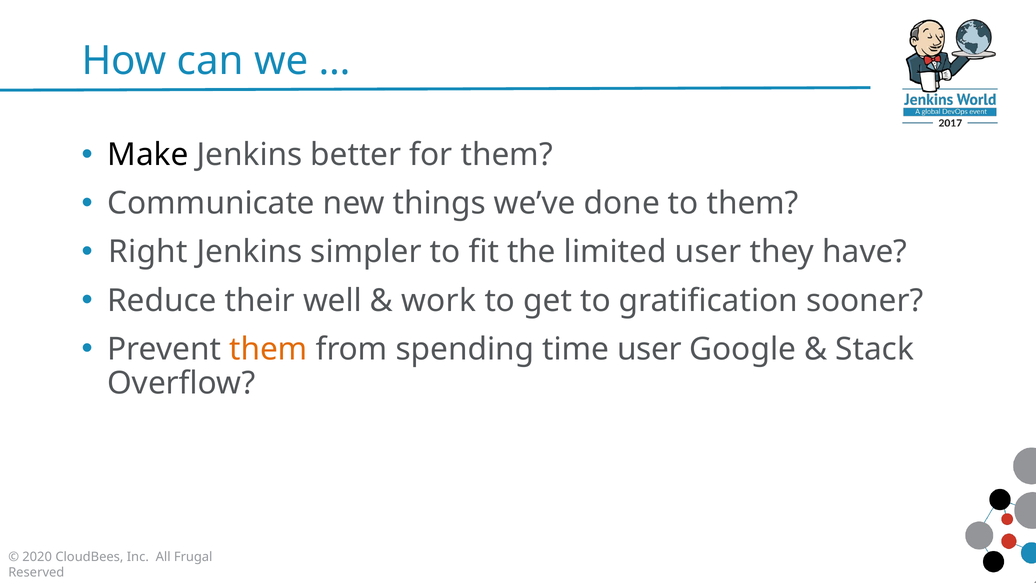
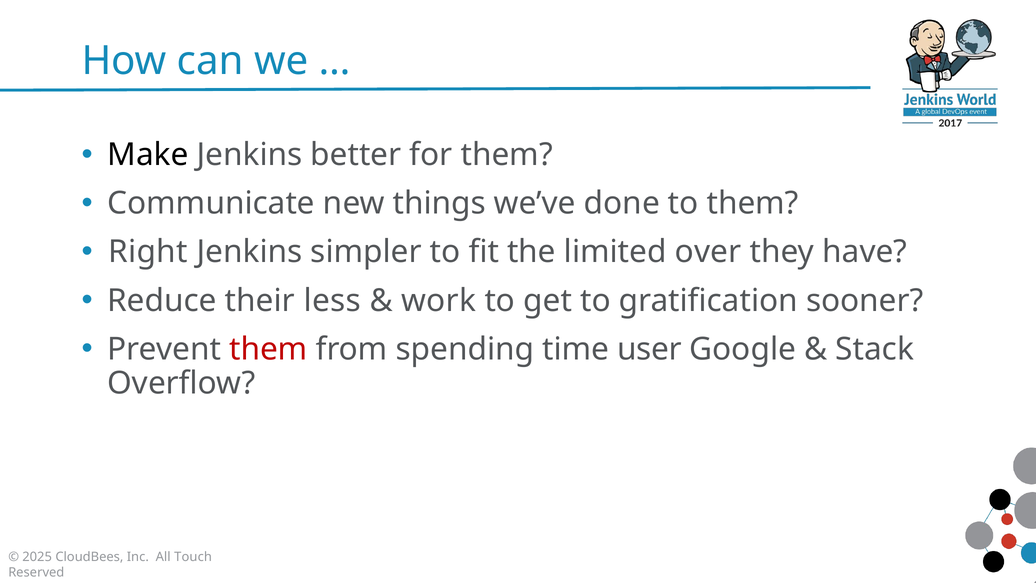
limited user: user -> over (708, 252)
well: well -> less (332, 300)
them colour: orange -> red (268, 349)
2020: 2020 -> 2025 (37, 557)
Frugal: Frugal -> Touch (193, 557)
